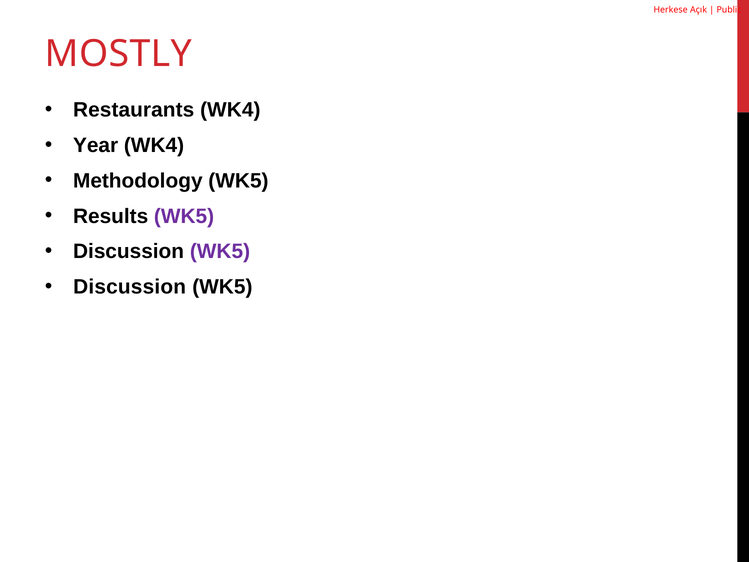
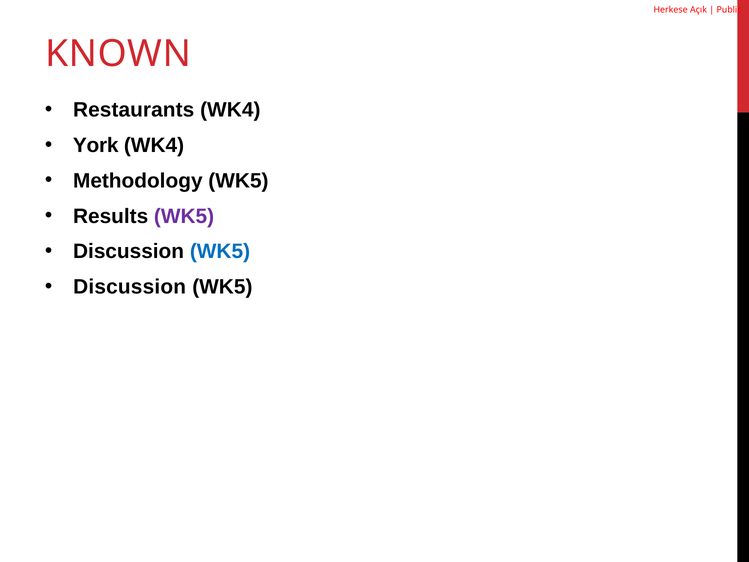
MOSTLY: MOSTLY -> KNOWN (118, 54)
Year: Year -> York (96, 145)
WK5 colour: purple -> blue (220, 252)
